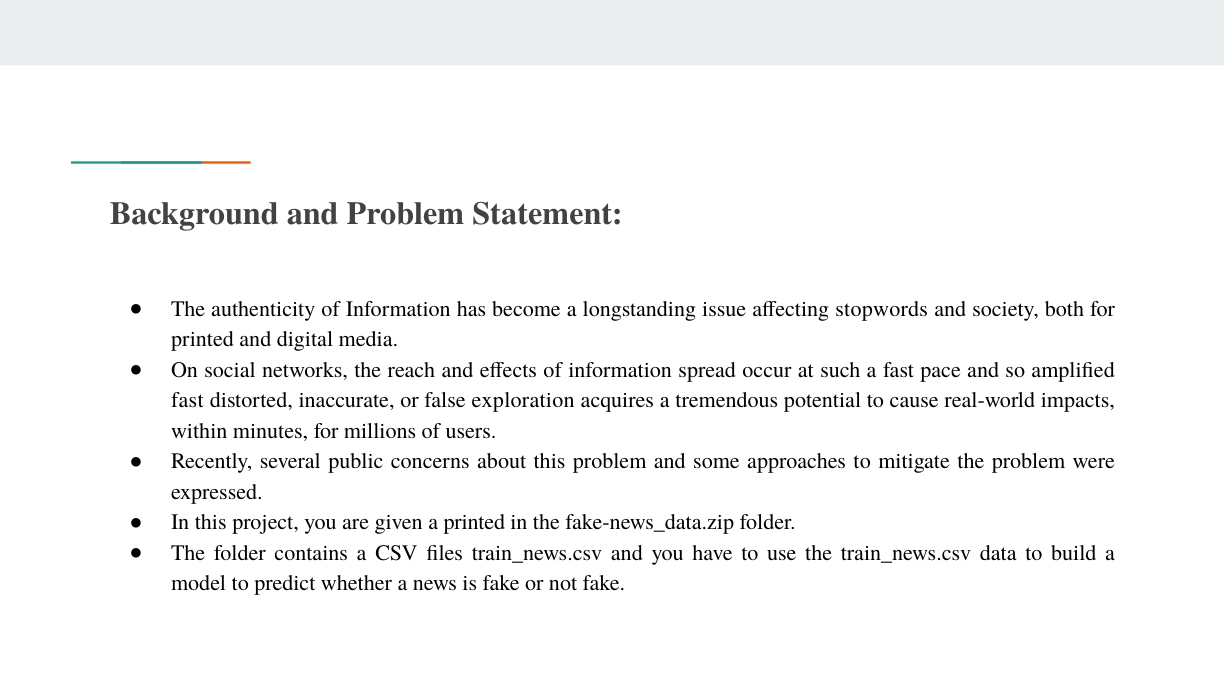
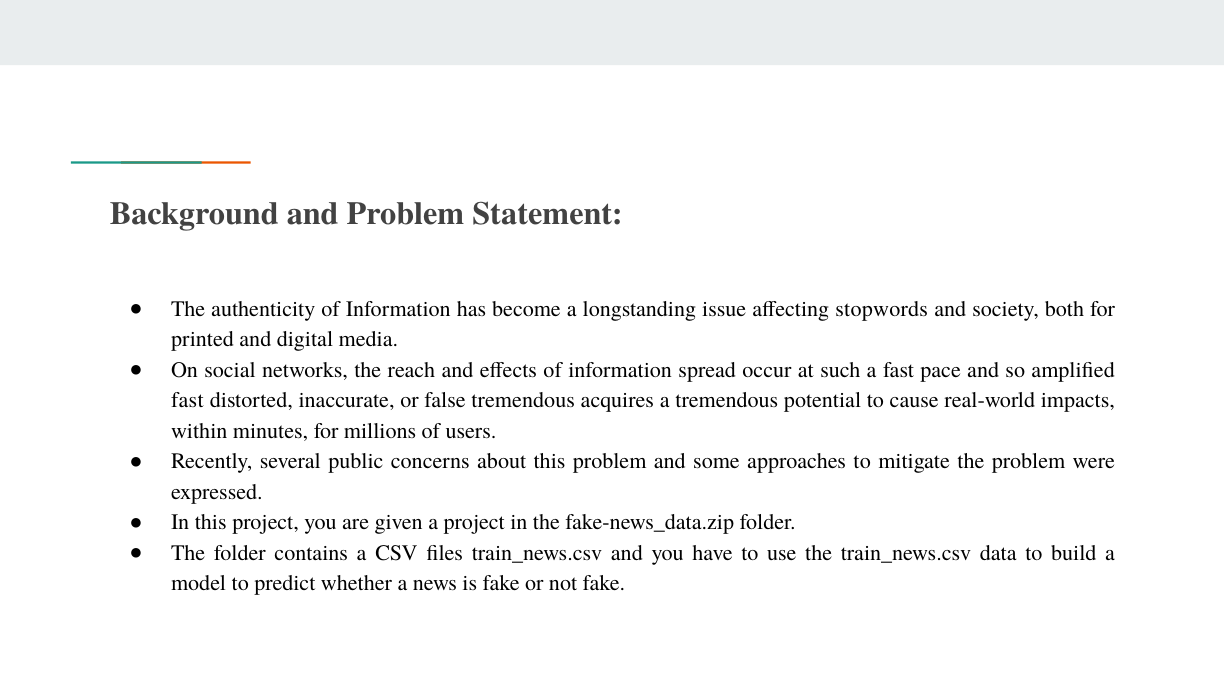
false exploration: exploration -> tremendous (523, 401)
a printed: printed -> project (474, 523)
